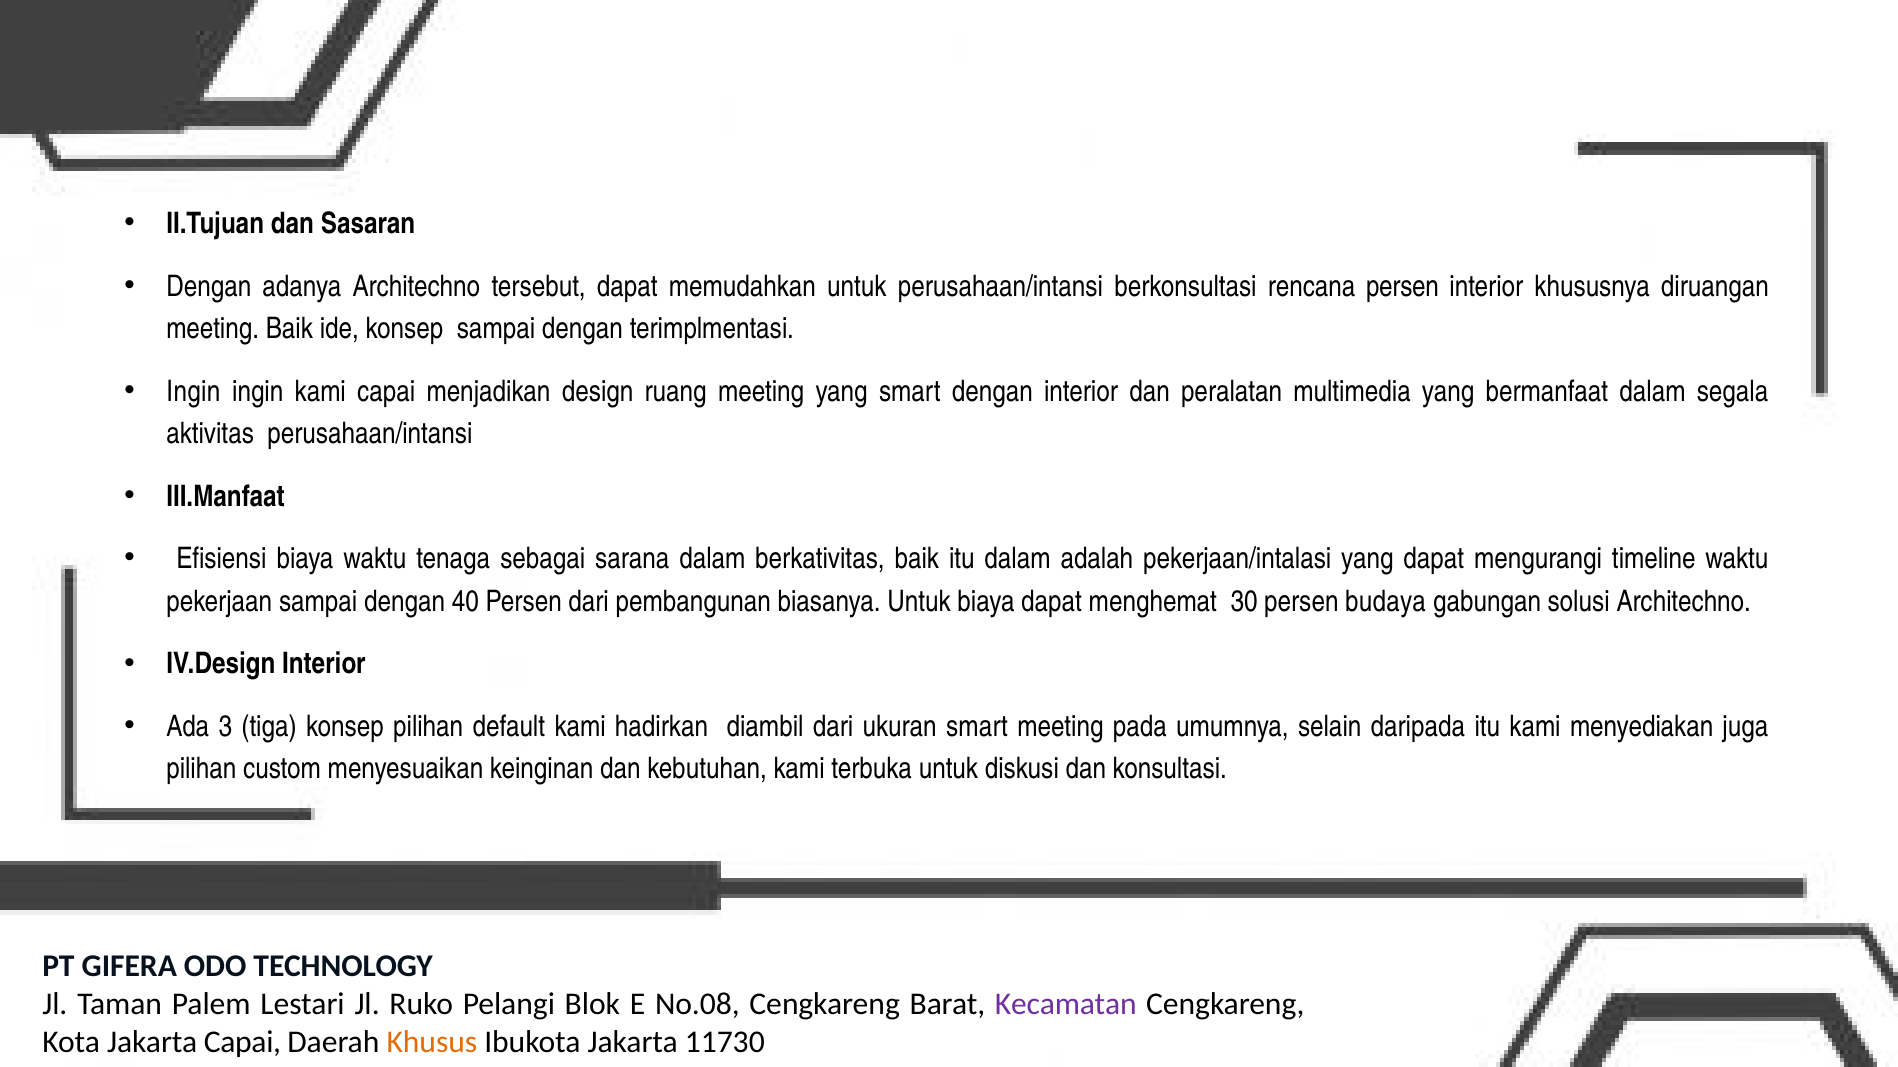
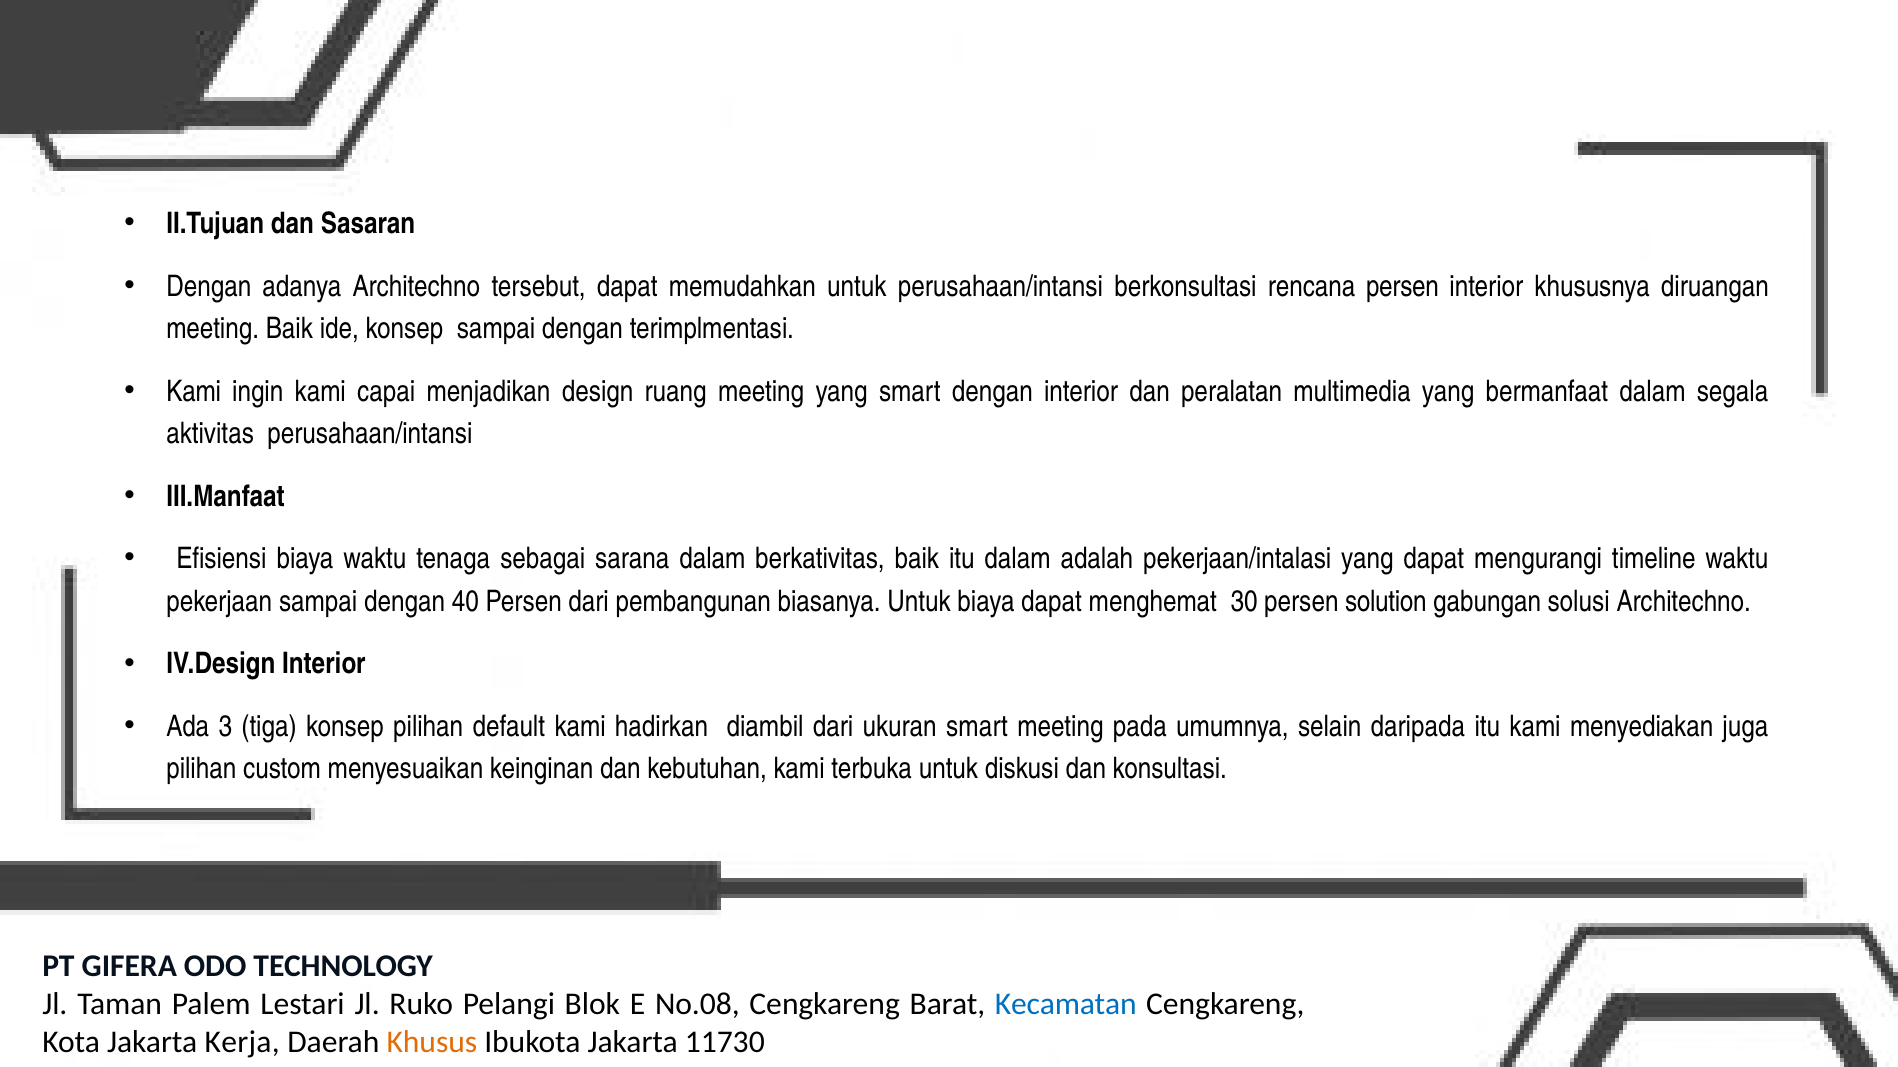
Ingin: Ingin -> Kami (194, 392)
budaya: budaya -> solution (1386, 602)
Kecamatan colour: purple -> blue (1066, 1004)
Jakarta Capai: Capai -> Kerja (242, 1042)
